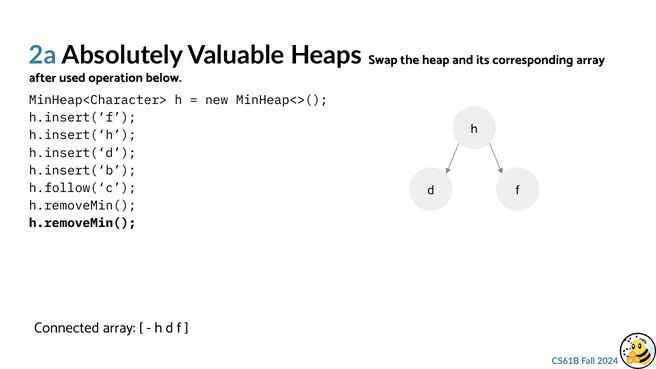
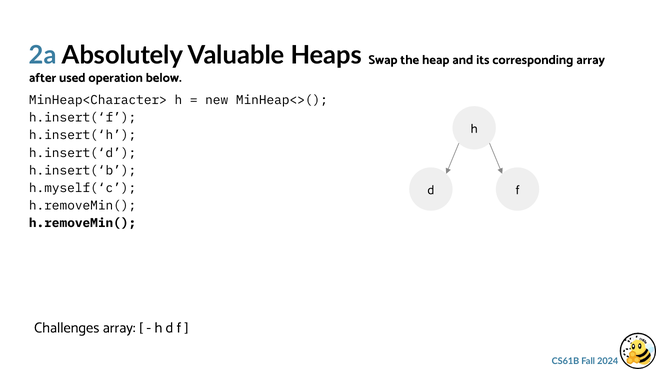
h.follow(‘c: h.follow(‘c -> h.myself(‘c (83, 188)
Connected: Connected -> Challenges (67, 328)
